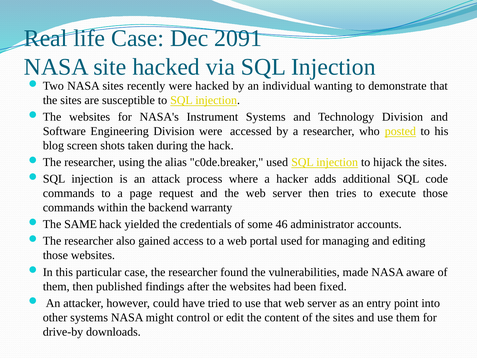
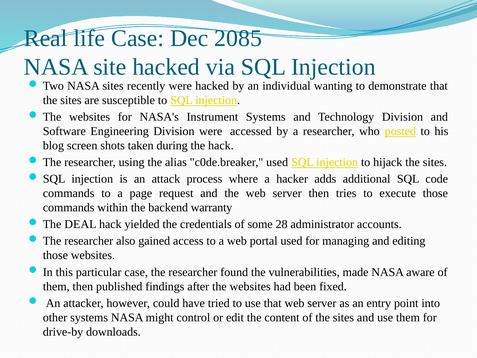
2091: 2091 -> 2085 (238, 38)
SAME: SAME -> DEAL (80, 224)
46: 46 -> 28 (282, 224)
